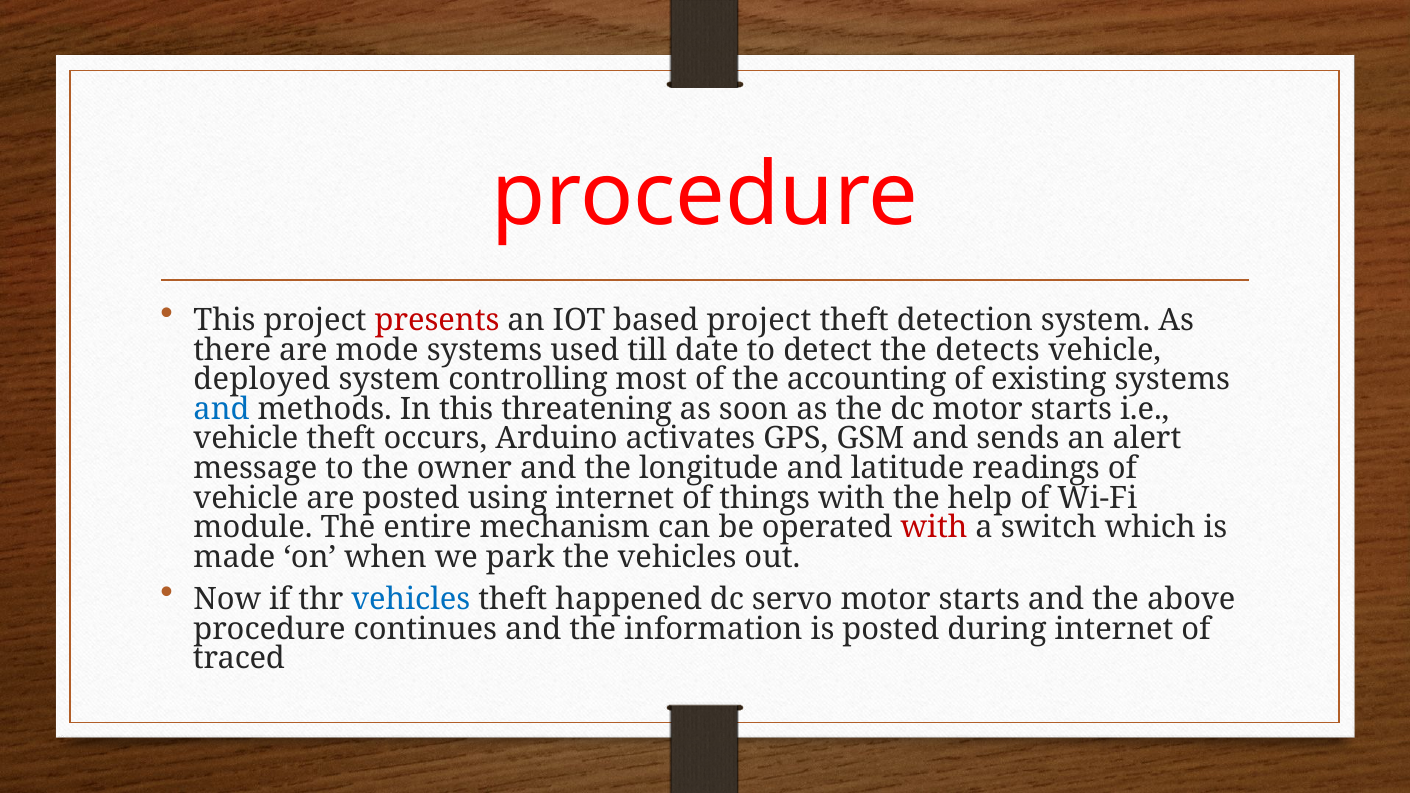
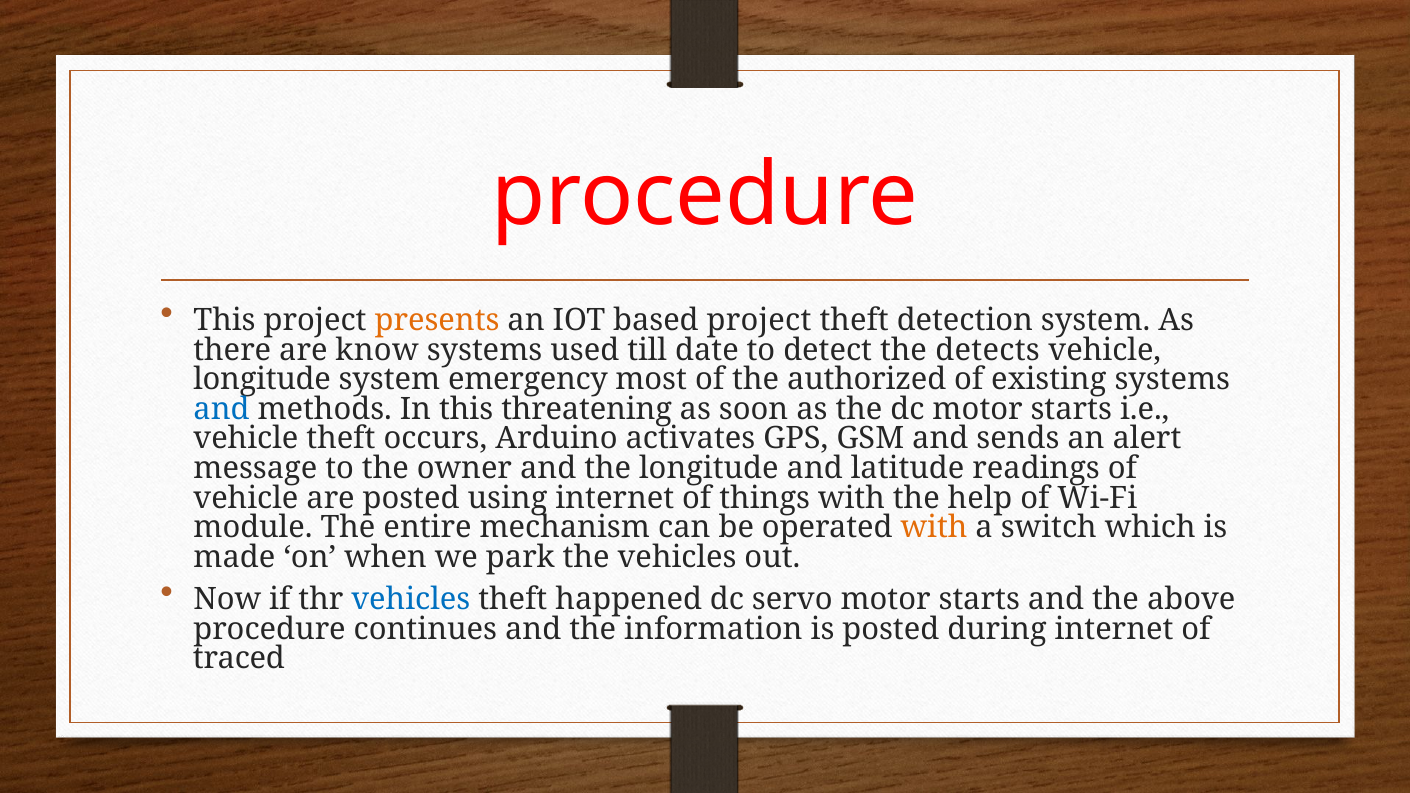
presents colour: red -> orange (437, 320)
mode: mode -> know (377, 350)
deployed: deployed -> longitude (262, 380)
controlling: controlling -> emergency (528, 380)
accounting: accounting -> authorized (867, 380)
with colour: red -> orange (934, 528)
